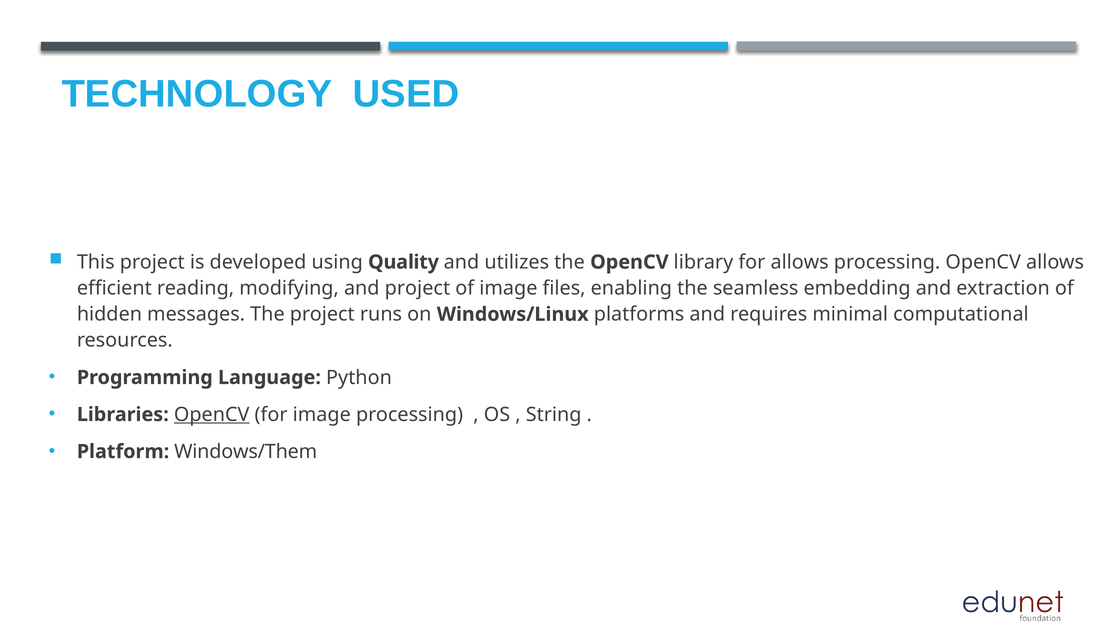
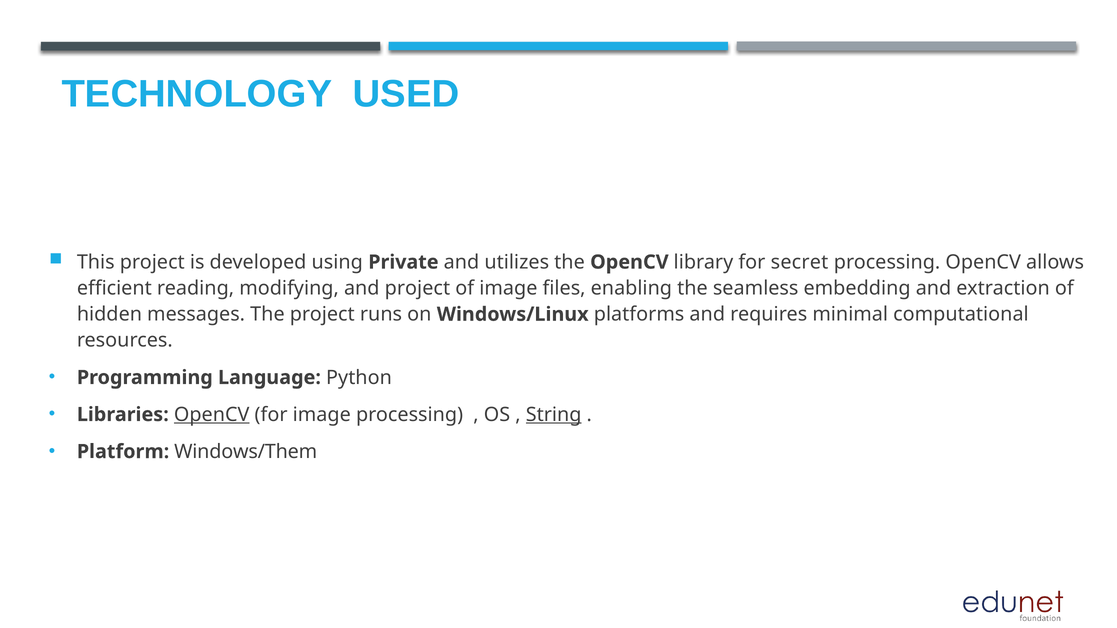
Quality: Quality -> Private (403, 262)
for allows: allows -> secret (800, 262)
String underline: none -> present (554, 415)
